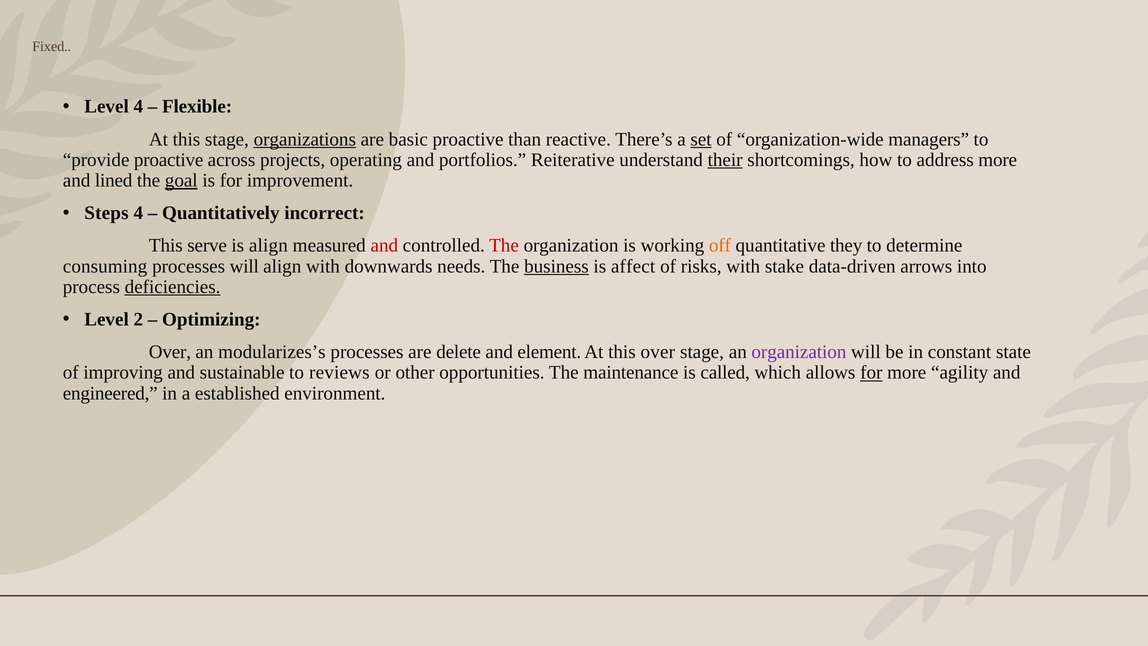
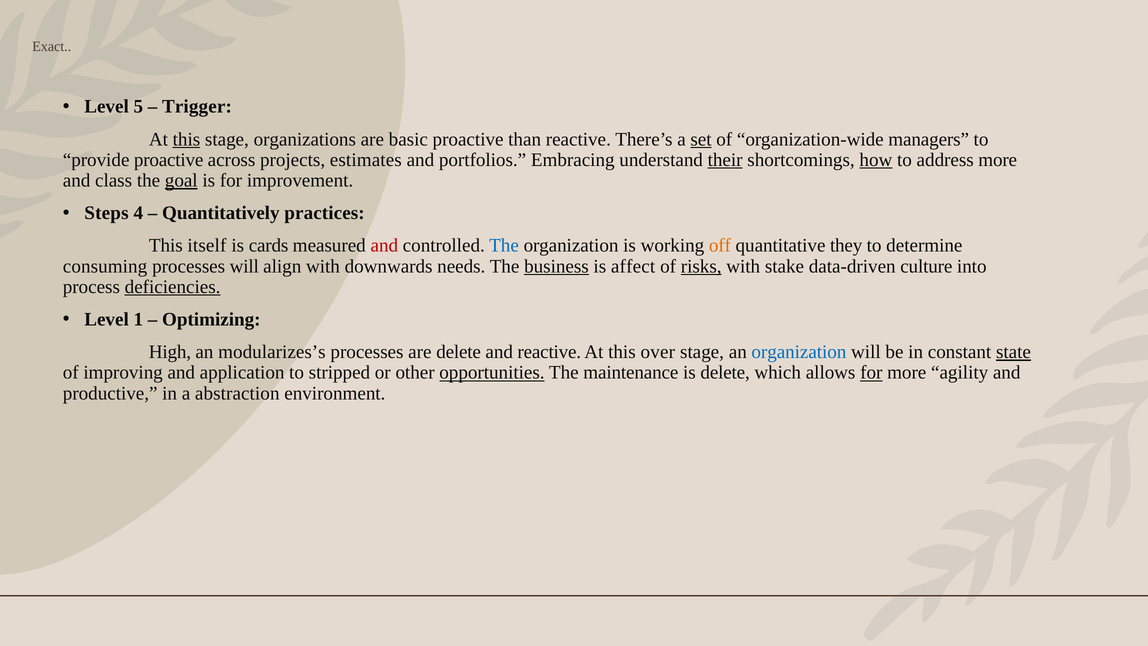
Fixed: Fixed -> Exact (52, 46)
Level 4: 4 -> 5 (138, 107)
Flexible: Flexible -> Trigger (197, 107)
this underline: none -> present (186, 139)
organizations underline: present -> none (305, 139)
operating: operating -> estimates (366, 160)
Reiterative: Reiterative -> Embracing (573, 160)
how underline: none -> present (876, 160)
lined: lined -> class (114, 180)
incorrect: incorrect -> practices (325, 213)
serve: serve -> itself (207, 246)
is align: align -> cards (269, 246)
The colour: red -> blue (504, 246)
risks underline: none -> present (701, 266)
arrows: arrows -> culture (926, 266)
2: 2 -> 1 (138, 319)
Over: Over -> High (170, 352)
and element: element -> reactive (549, 352)
organization colour: purple -> blue (799, 352)
state underline: none -> present (1013, 352)
sustainable: sustainable -> application (242, 373)
reviews: reviews -> stripped (339, 373)
opportunities underline: none -> present (492, 373)
is called: called -> delete (725, 373)
engineered: engineered -> productive (110, 393)
established: established -> abstraction (237, 393)
